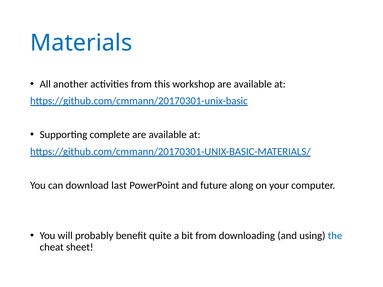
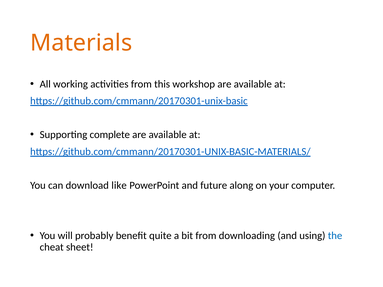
Materials colour: blue -> orange (81, 43)
another: another -> working (71, 84)
last: last -> like (119, 185)
